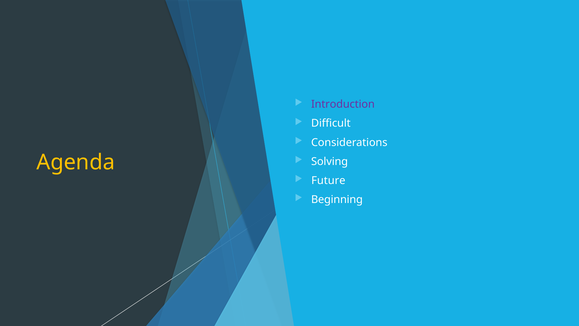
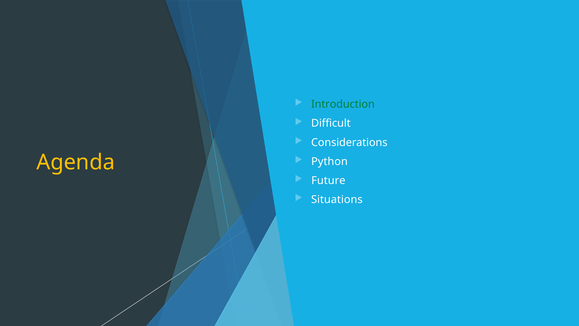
Introduction colour: purple -> green (343, 104)
Solving: Solving -> Python (329, 161)
Beginning: Beginning -> Situations (337, 200)
